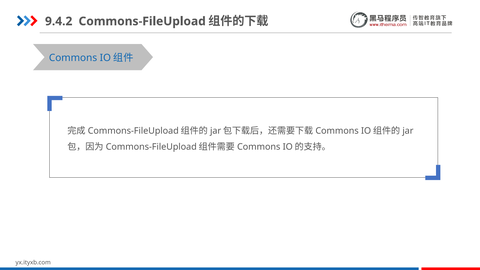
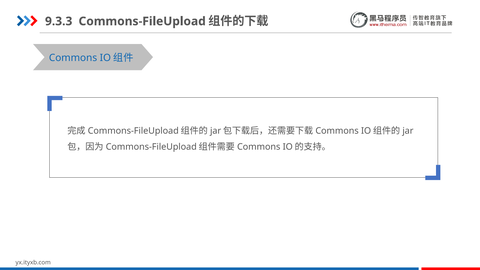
9.4.2: 9.4.2 -> 9.3.3 (59, 21)
